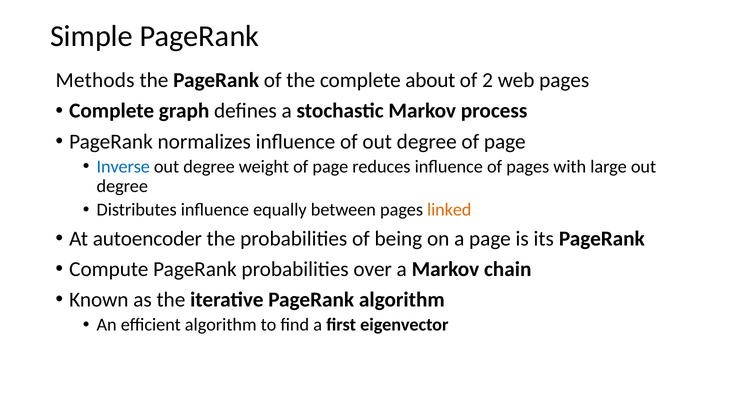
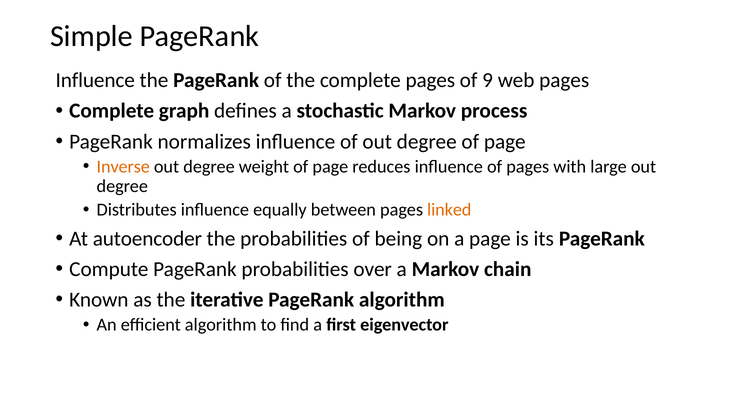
Methods: Methods -> Influence (95, 80)
complete about: about -> pages (430, 80)
2: 2 -> 9 (488, 80)
Inverse colour: blue -> orange (123, 167)
